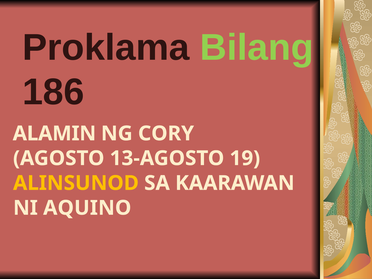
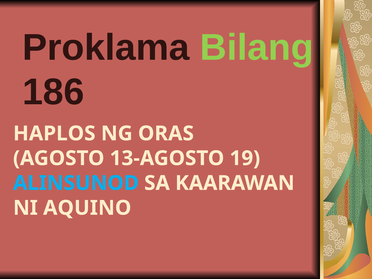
ALAMIN: ALAMIN -> HAPLOS (54, 134)
CORY: CORY -> ORAS (166, 134)
ALINSUNOD colour: yellow -> light blue (76, 183)
